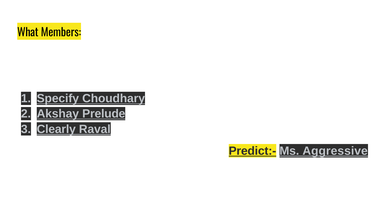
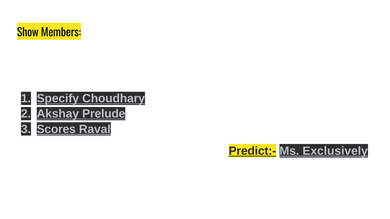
What: What -> Show (28, 33)
Clearly: Clearly -> Scores (56, 129)
Aggressive: Aggressive -> Exclusively (335, 151)
